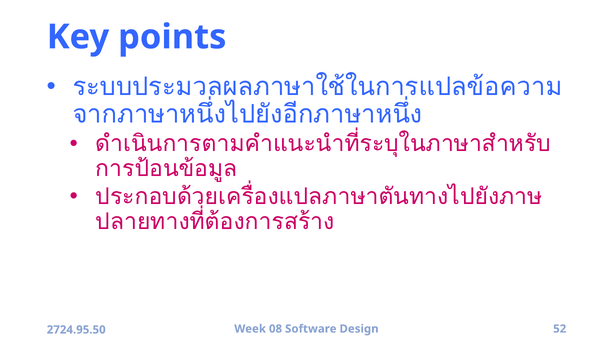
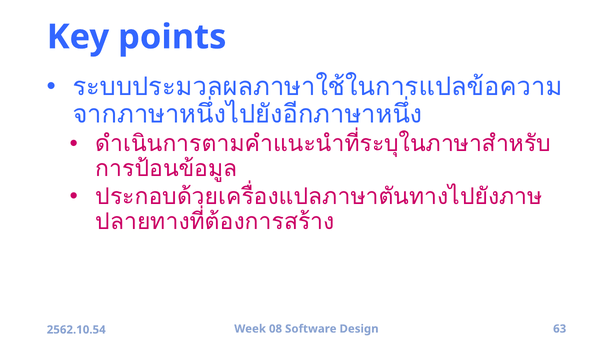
52: 52 -> 63 (560, 329)
2724.95.50: 2724.95.50 -> 2562.10.54 (76, 330)
